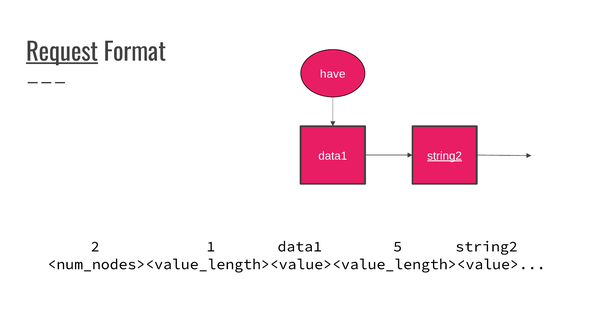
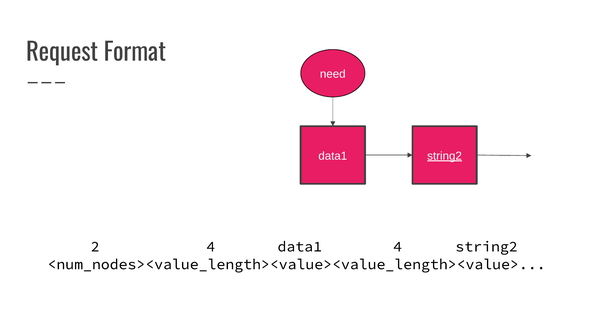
Request underline: present -> none (62, 53)
have: have -> need (333, 74)
2 1: 1 -> 4 (211, 247)
data1 5: 5 -> 4 (398, 247)
